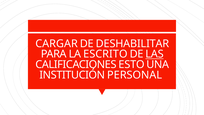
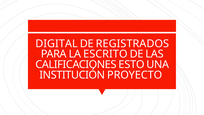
CARGAR: CARGAR -> DIGITAL (57, 44)
DESHABILITAR: DESHABILITAR -> REGISTRADOS (132, 44)
LAS underline: present -> none (155, 54)
PERSONAL: PERSONAL -> PROYECTO (135, 75)
